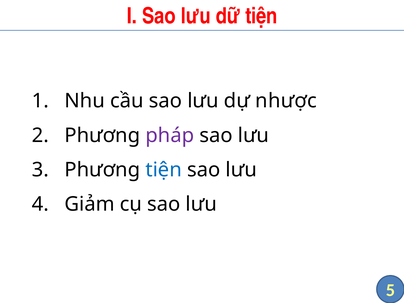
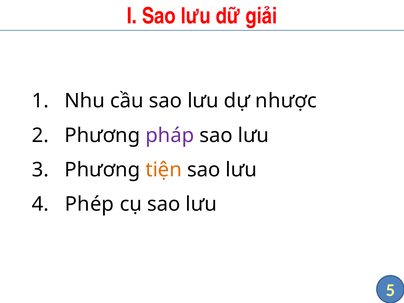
dữ tiện: tiện -> giải (261, 16)
tiện colour: blue -> orange (164, 170)
Giảm: Giảm -> Phép (89, 204)
